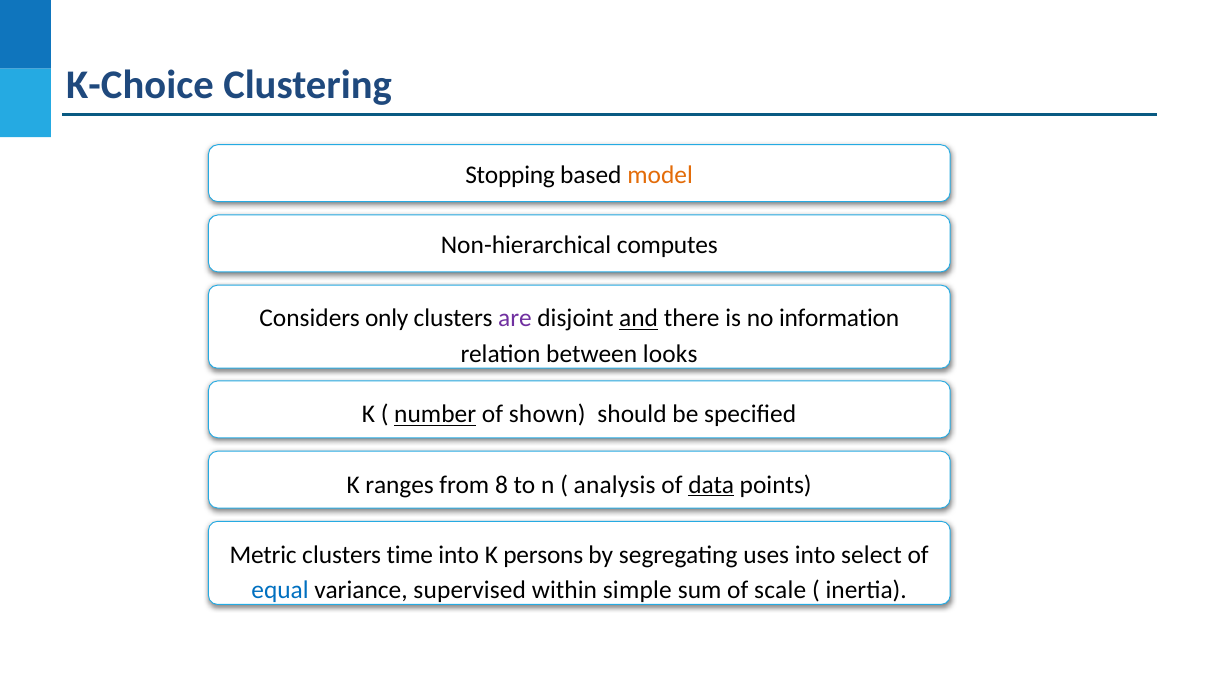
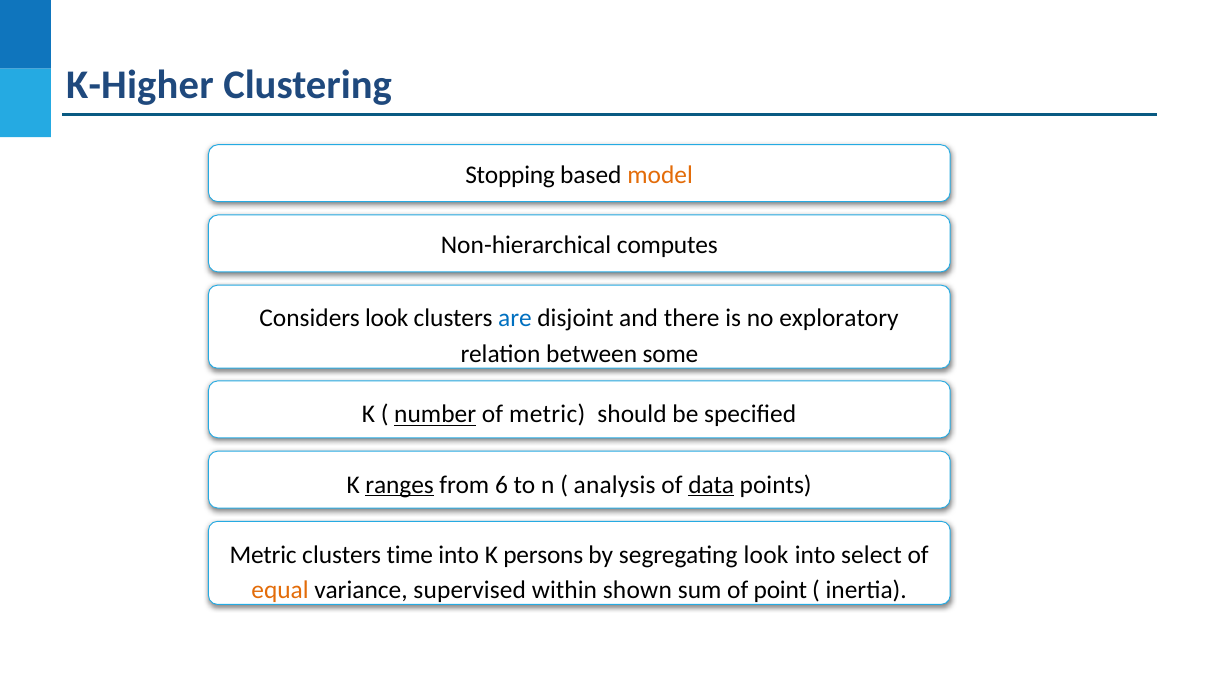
K-Choice: K-Choice -> K-Higher (140, 85)
Considers only: only -> look (387, 318)
are colour: purple -> blue (515, 318)
and underline: present -> none (639, 318)
information: information -> exploratory (839, 318)
looks: looks -> some (670, 353)
of shown: shown -> metric (547, 414)
ranges underline: none -> present (400, 484)
8: 8 -> 6 (502, 484)
segregating uses: uses -> look (766, 554)
equal colour: blue -> orange (280, 590)
simple: simple -> shown (637, 590)
scale: scale -> point (780, 590)
